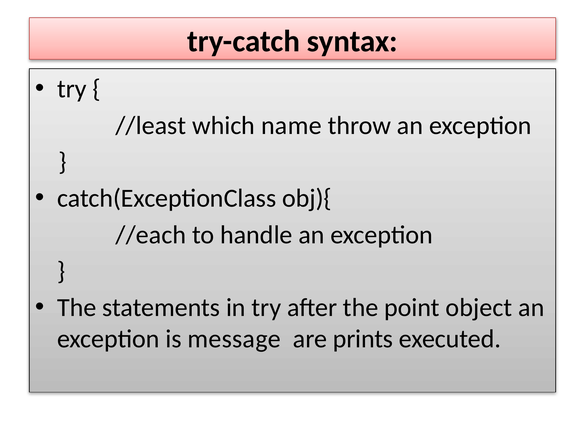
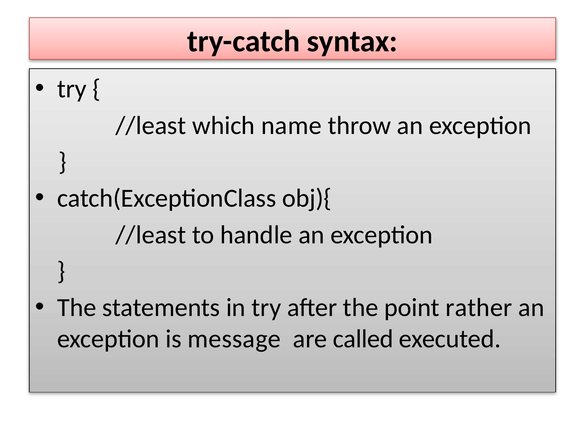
//each: //each -> //least (151, 235)
object: object -> rather (479, 308)
prints: prints -> called (363, 339)
